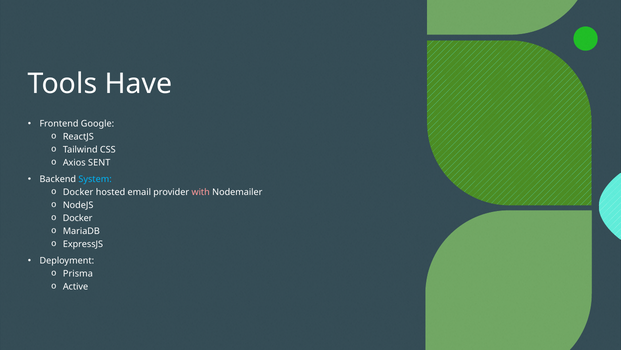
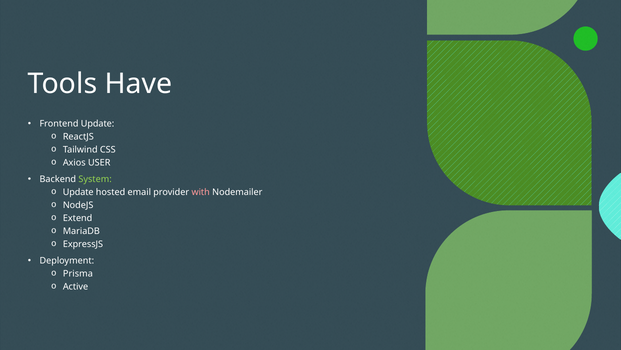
Frontend Google: Google -> Update (98, 124)
SENT: SENT -> USER (99, 163)
System colour: light blue -> light green (95, 179)
Docker: Docker -> Update (78, 192)
Docker: Docker -> Extend (78, 218)
